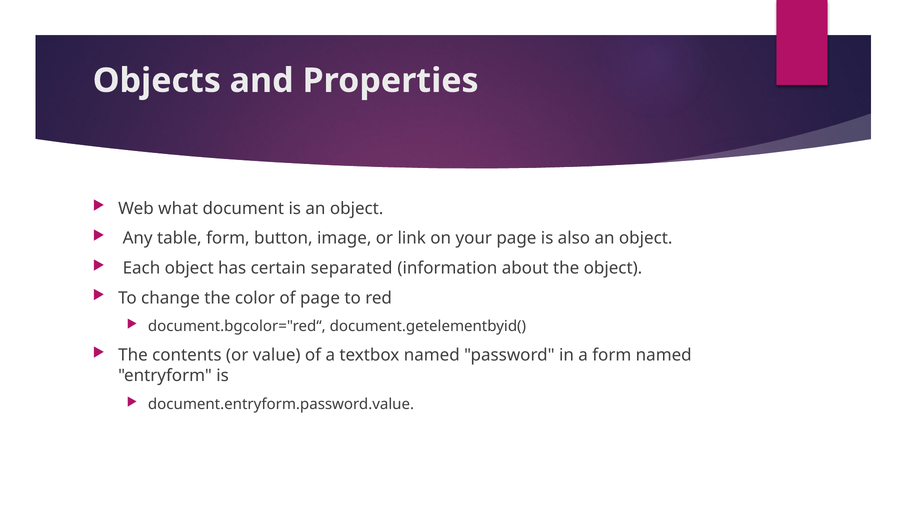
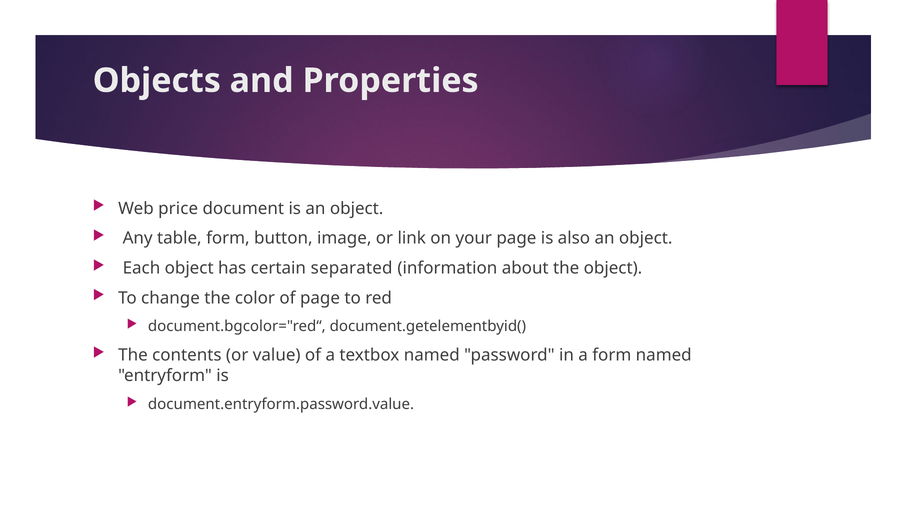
what: what -> price (178, 208)
